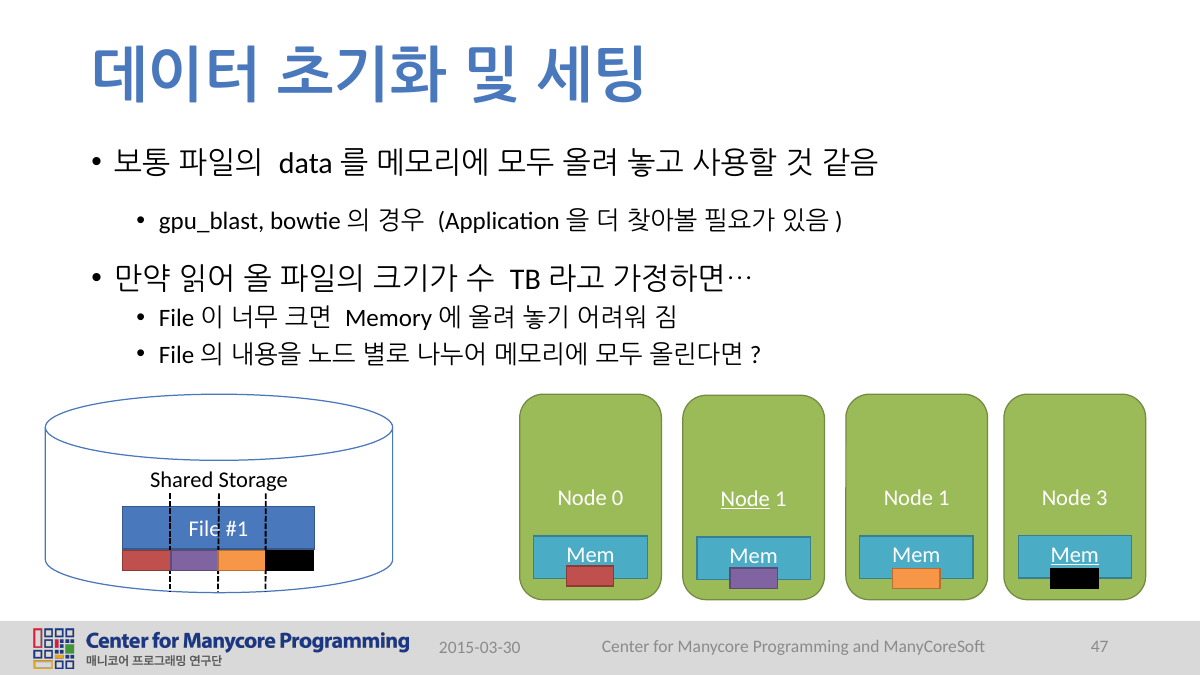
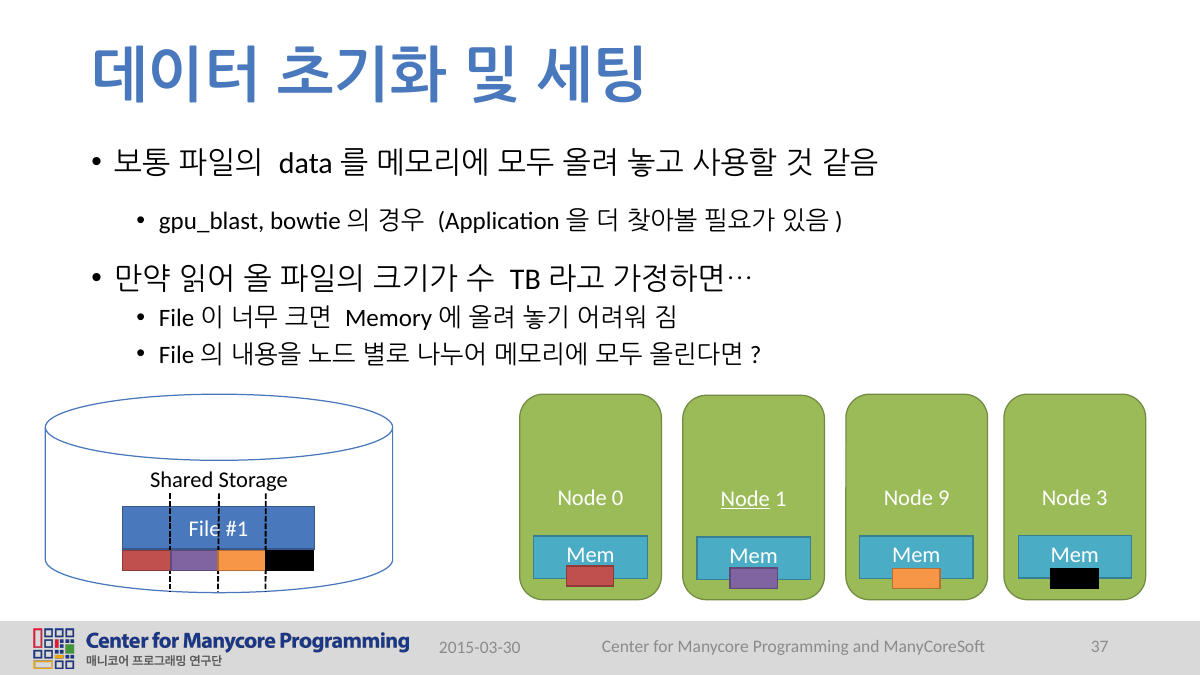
1 Node 1: 1 -> 9 (944, 499)
Mem underline: present -> none (1075, 555)
47: 47 -> 37 (1100, 647)
